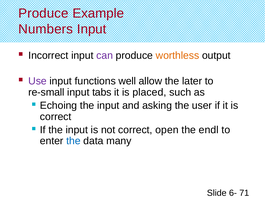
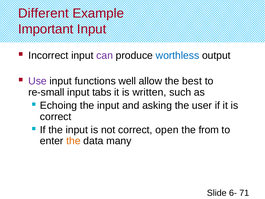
Produce: Produce -> Different (43, 13)
Numbers: Numbers -> Important (46, 29)
worthless colour: orange -> blue (177, 55)
later: later -> best (192, 81)
placed: placed -> written (149, 92)
endl: endl -> from (209, 130)
the colour: blue -> orange (73, 141)
